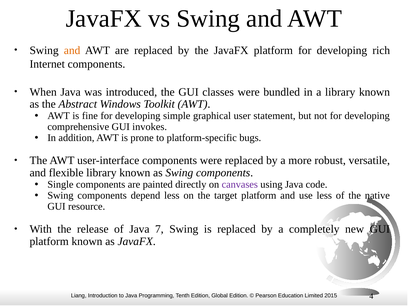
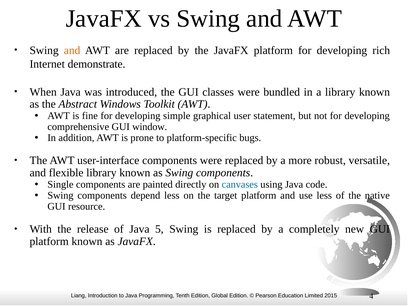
Internet components: components -> demonstrate (97, 64)
invokes: invokes -> window (150, 127)
canvases colour: purple -> blue (240, 184)
7: 7 -> 5 (159, 229)
